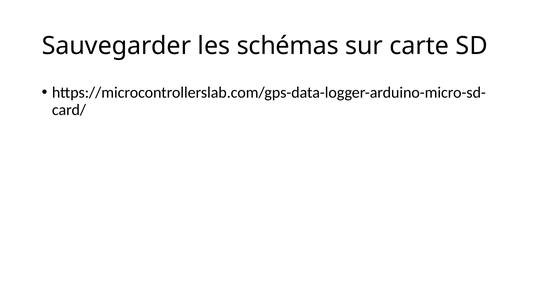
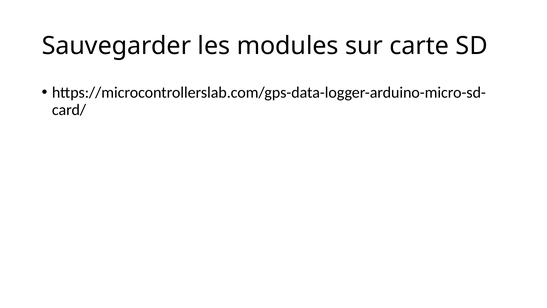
schémas: schémas -> modules (288, 46)
